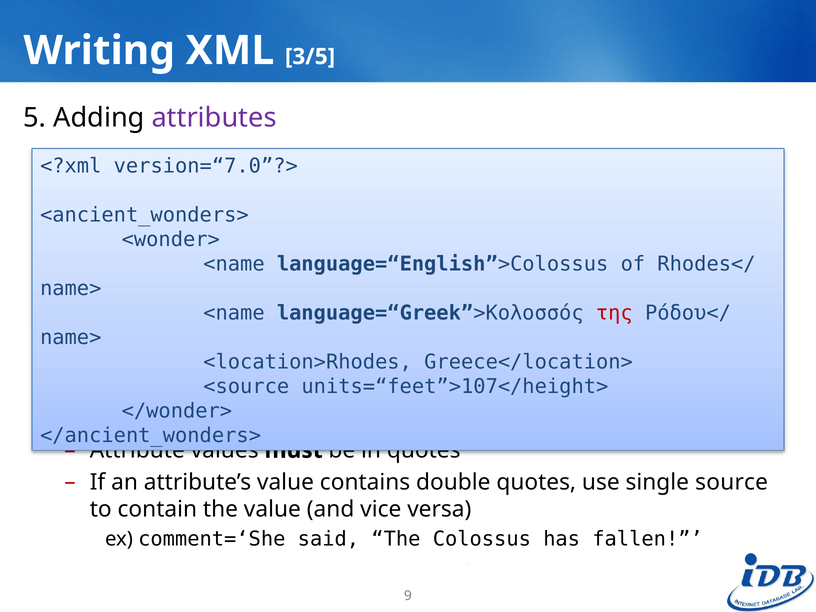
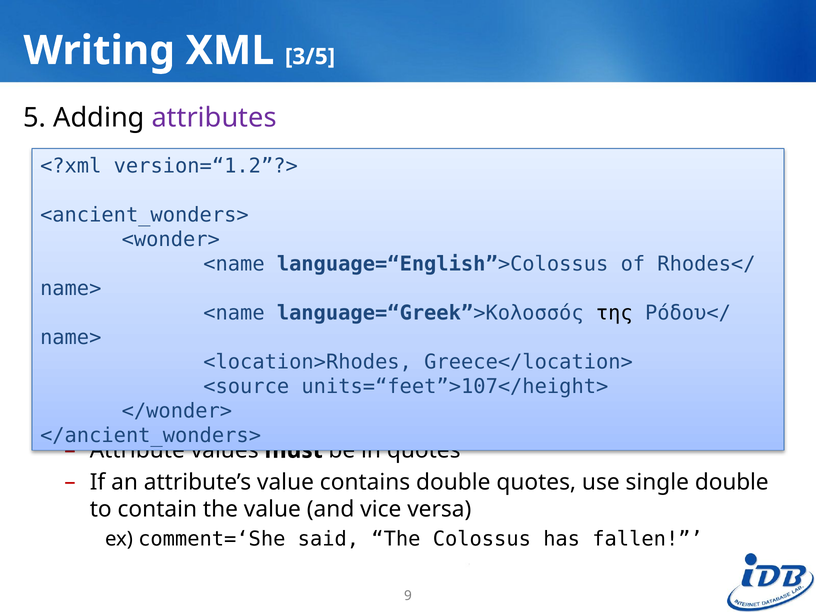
version=“7.0”?>: version=“7.0”?> -> version=“1.2”?> (206, 166)
της colour: red -> black (614, 313)
single source: source -> double (732, 482)
